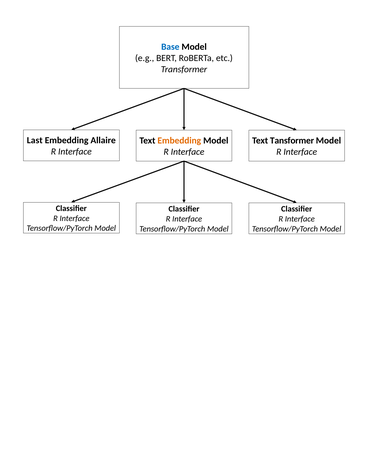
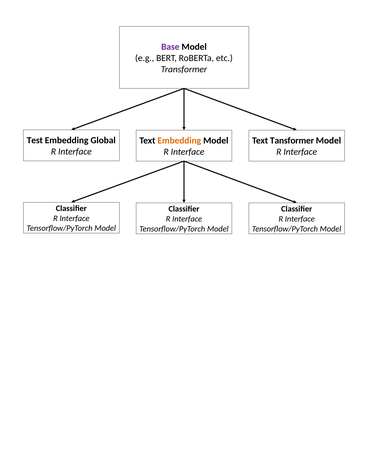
Base colour: blue -> purple (170, 47)
Last: Last -> Test (35, 140)
Allaire: Allaire -> Global (103, 140)
